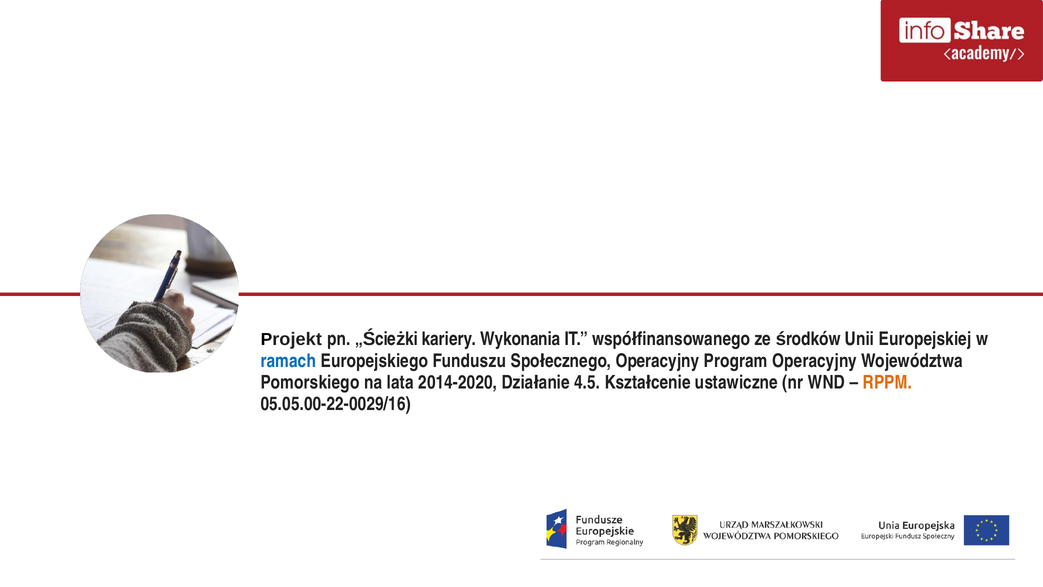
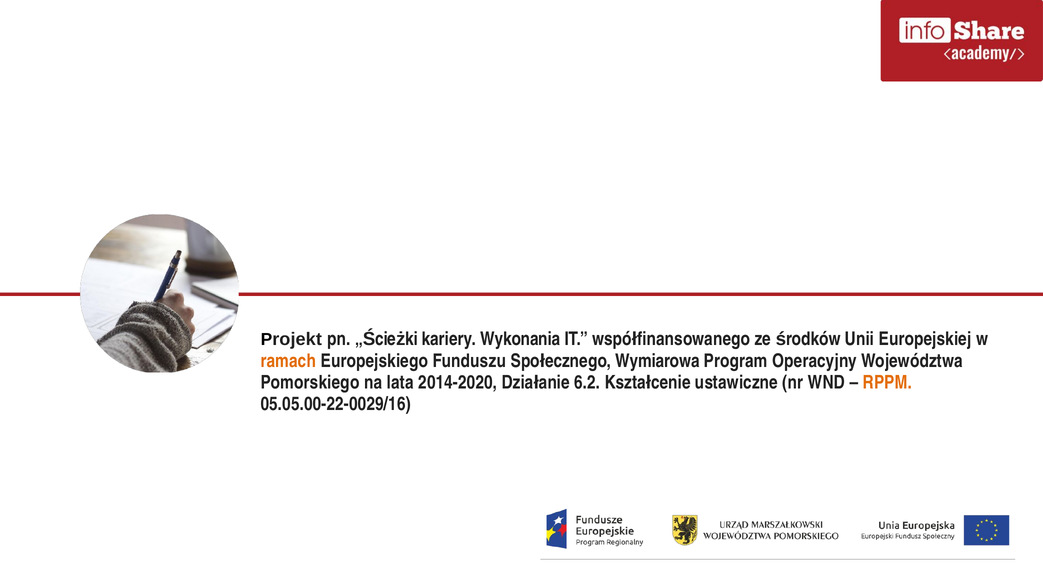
ramach colour: blue -> orange (288, 361)
Społecznego Operacyjny: Operacyjny -> Wymiarowa (657, 361)
4.5: 4.5 -> 6.2 (587, 382)
